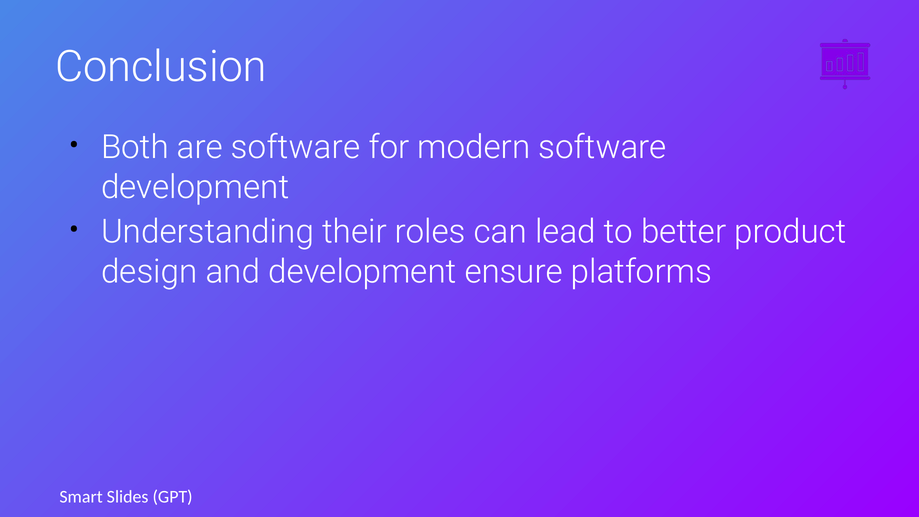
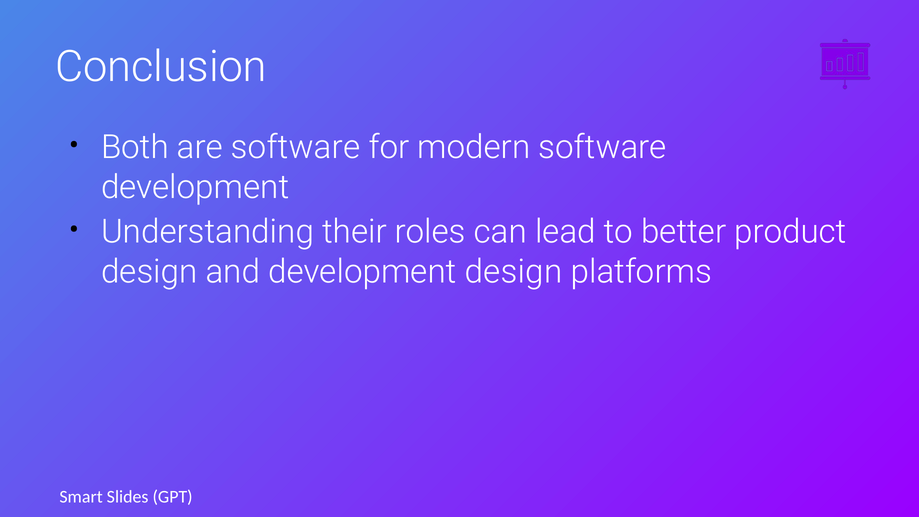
development ensure: ensure -> design (514, 272)
